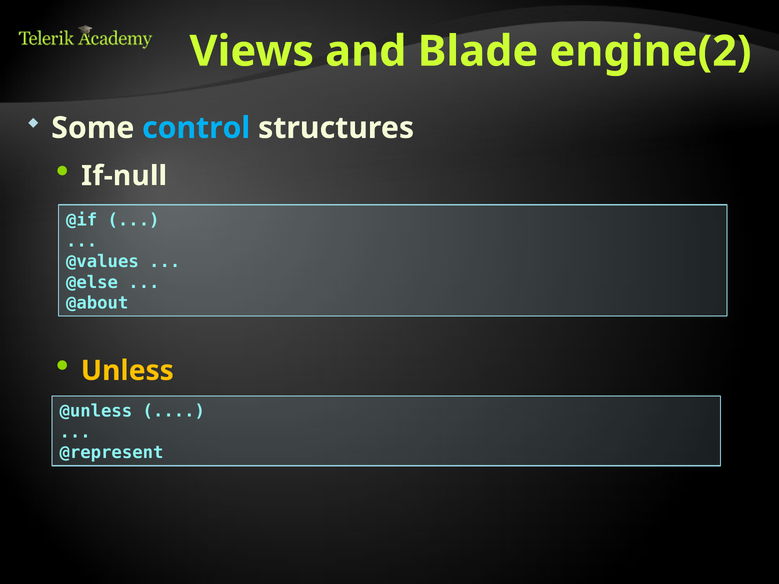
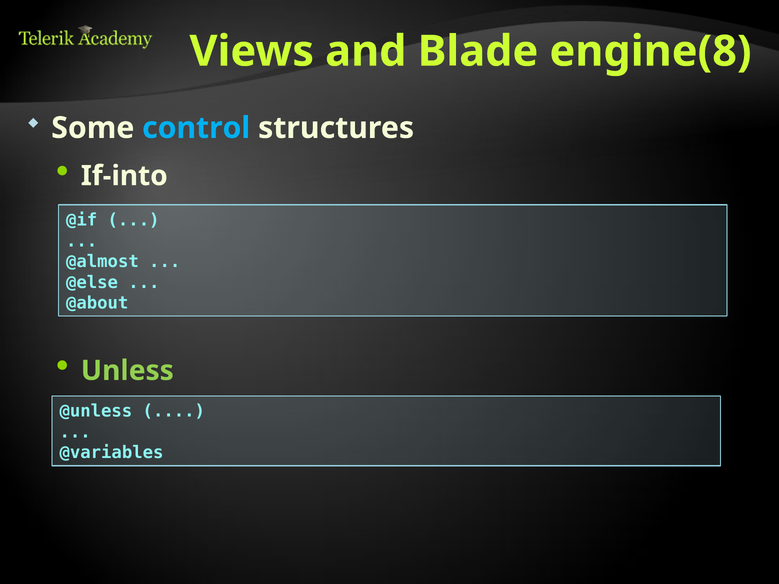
engine(2: engine(2 -> engine(8 (651, 51)
If-null: If-null -> If-into (124, 176)
@values: @values -> @almost (102, 262)
Unless colour: yellow -> light green (127, 371)
@represent: @represent -> @variables (112, 453)
